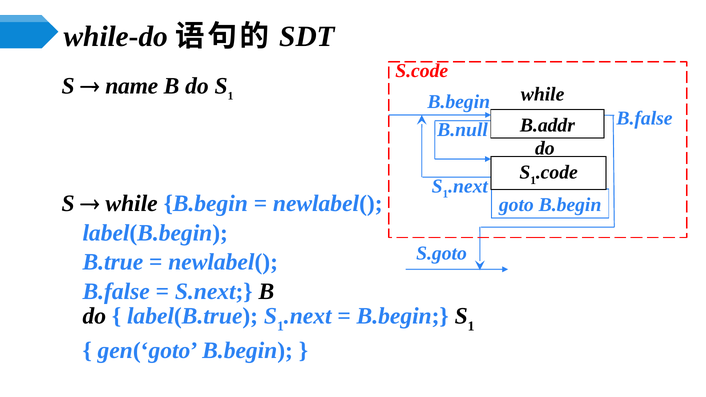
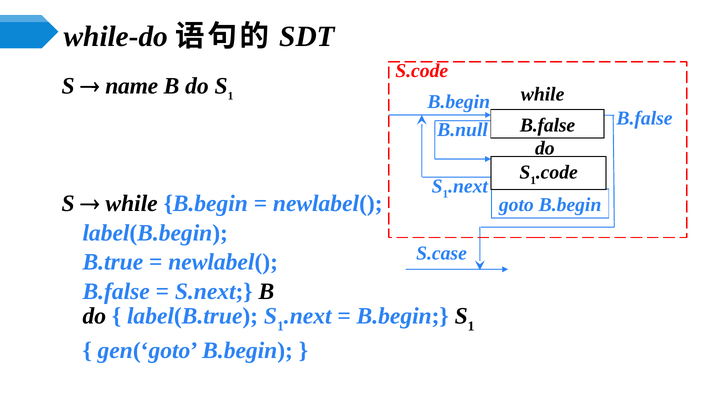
B.addr: B.addr -> B.false (547, 125)
S.goto: S.goto -> S.case (441, 253)
